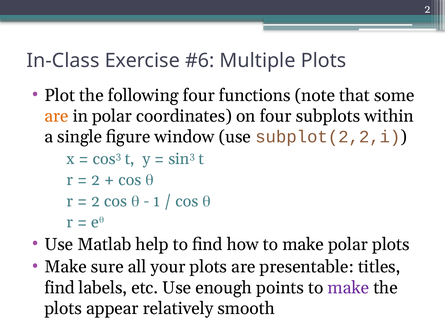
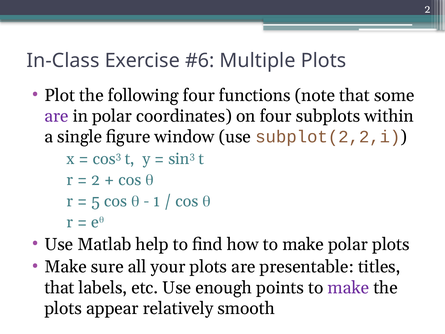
are colour: orange -> purple (56, 116)
2: 2 -> 5 (96, 201)
find: find -> that (59, 287)
